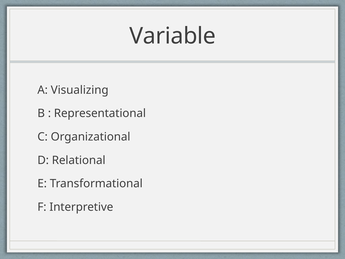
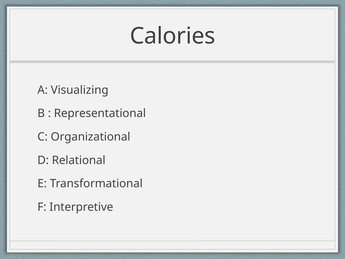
Variable: Variable -> Calories (173, 36)
